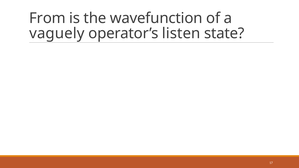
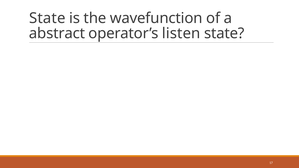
From: From -> State (47, 18)
vaguely: vaguely -> abstract (57, 33)
